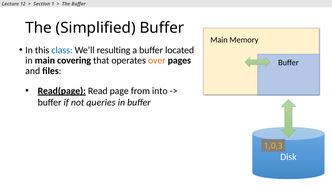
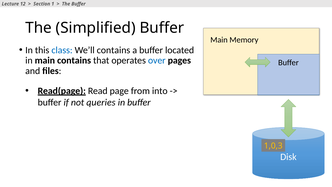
We’ll resulting: resulting -> contains (114, 50)
main covering: covering -> contains (74, 60)
over colour: orange -> blue (157, 60)
